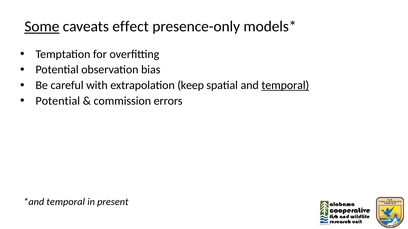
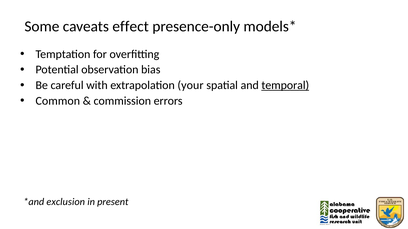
Some underline: present -> none (42, 27)
keep: keep -> your (191, 85)
Potential: Potential -> Common (58, 101)
temporal: temporal -> exclusion (66, 202)
